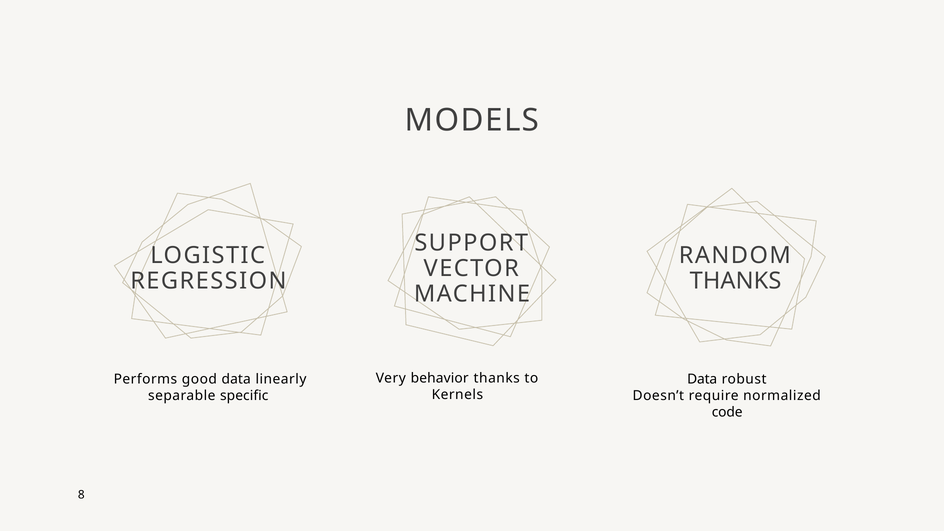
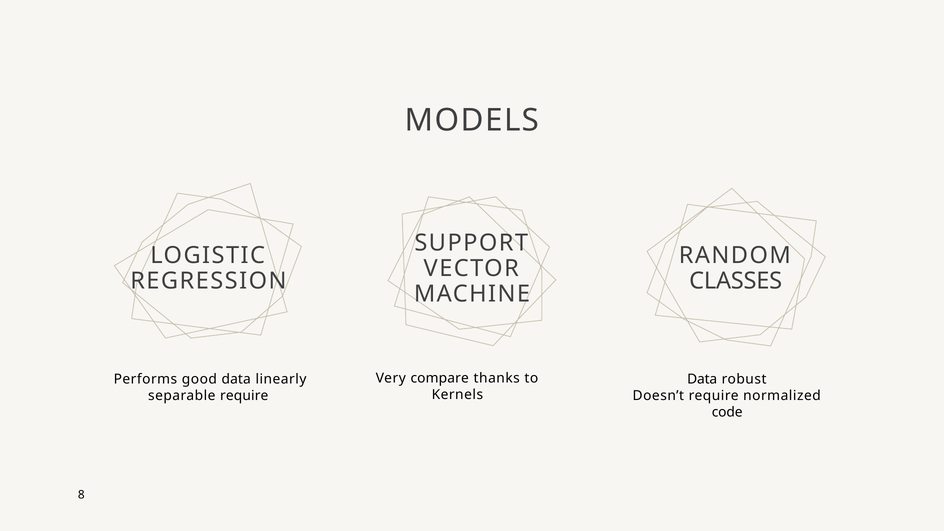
THANKS: THANKS -> CLASSES (736, 281)
behavior: behavior -> compare (440, 378)
separable specific: specific -> require (244, 396)
